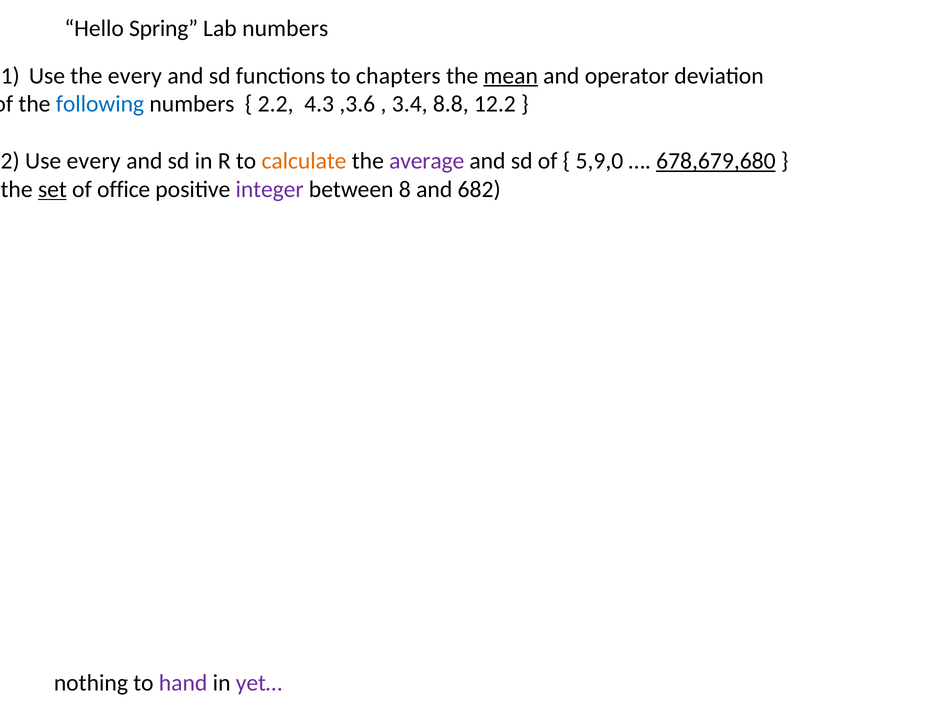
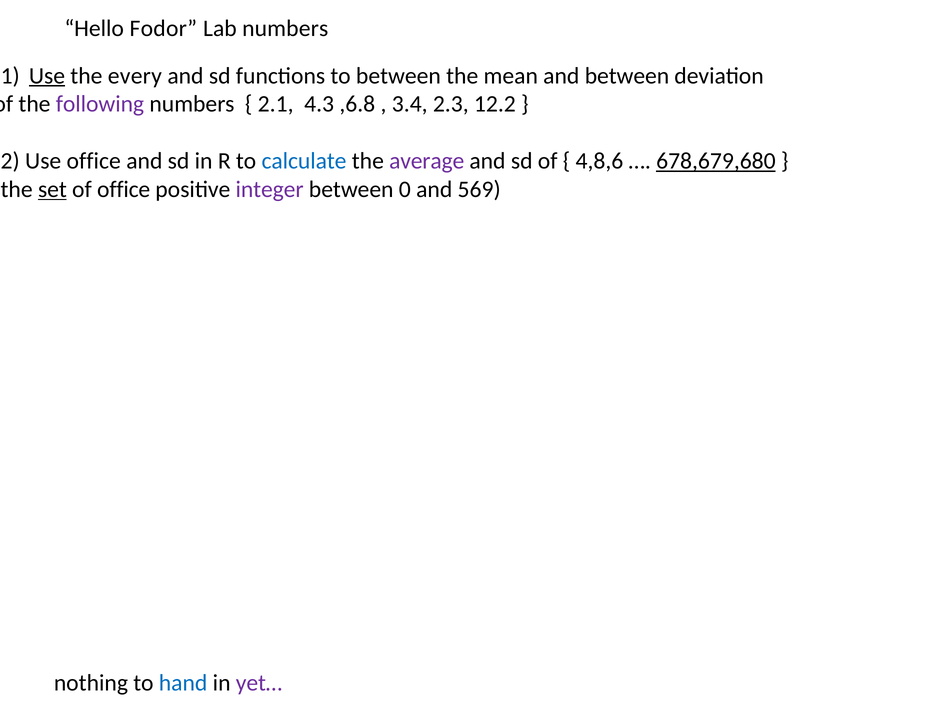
Spring: Spring -> Fodor (163, 28)
Use underline: none -> present (47, 76)
to chapters: chapters -> between (398, 76)
mean underline: present -> none (511, 76)
and operator: operator -> between (627, 76)
following colour: blue -> purple (100, 104)
2.2: 2.2 -> 2.1 (276, 104)
,3.6: ,3.6 -> ,6.8 (357, 104)
8.8: 8.8 -> 2.3 (451, 104)
Use every: every -> office (94, 161)
calculate colour: orange -> blue (304, 161)
5,9,0: 5,9,0 -> 4,8,6 (599, 161)
8: 8 -> 0 (405, 189)
682: 682 -> 569 (479, 189)
hand colour: purple -> blue (183, 683)
